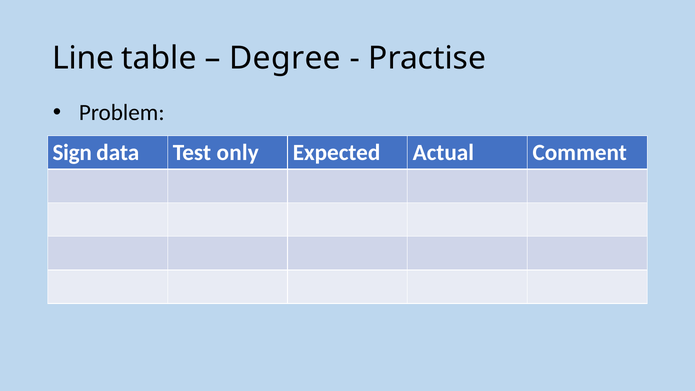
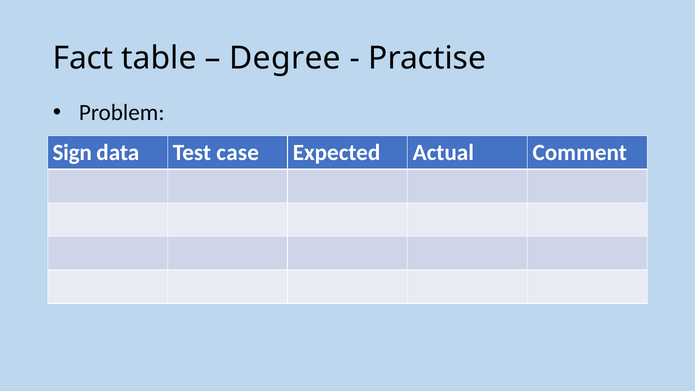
Line: Line -> Fact (83, 58)
only: only -> case (238, 153)
